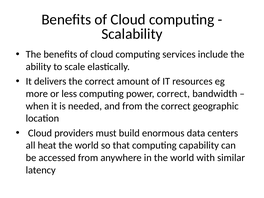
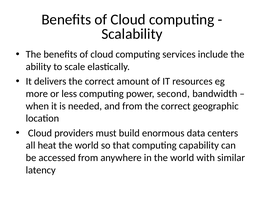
power correct: correct -> second (173, 94)
